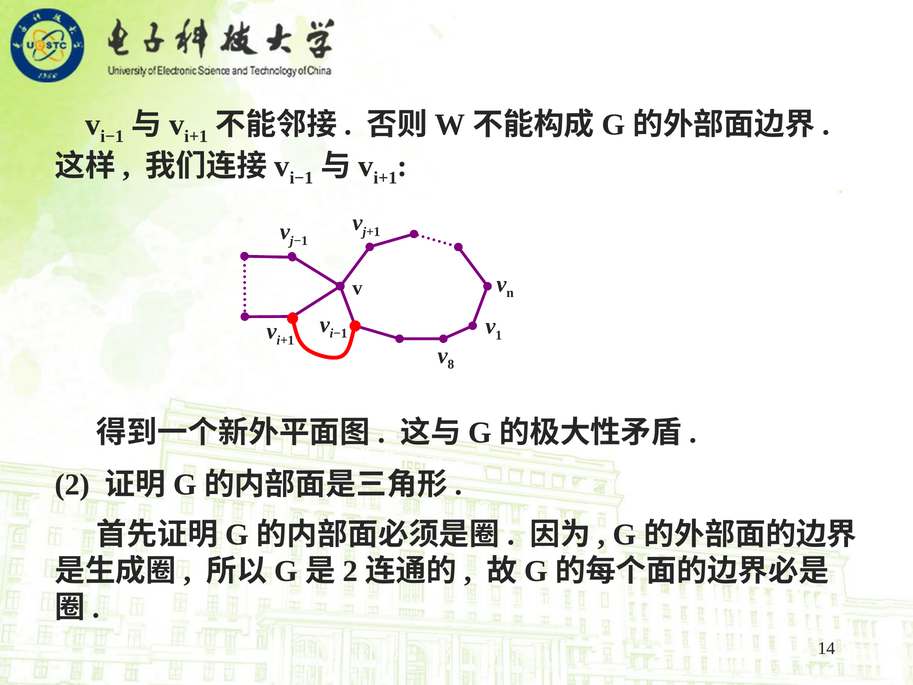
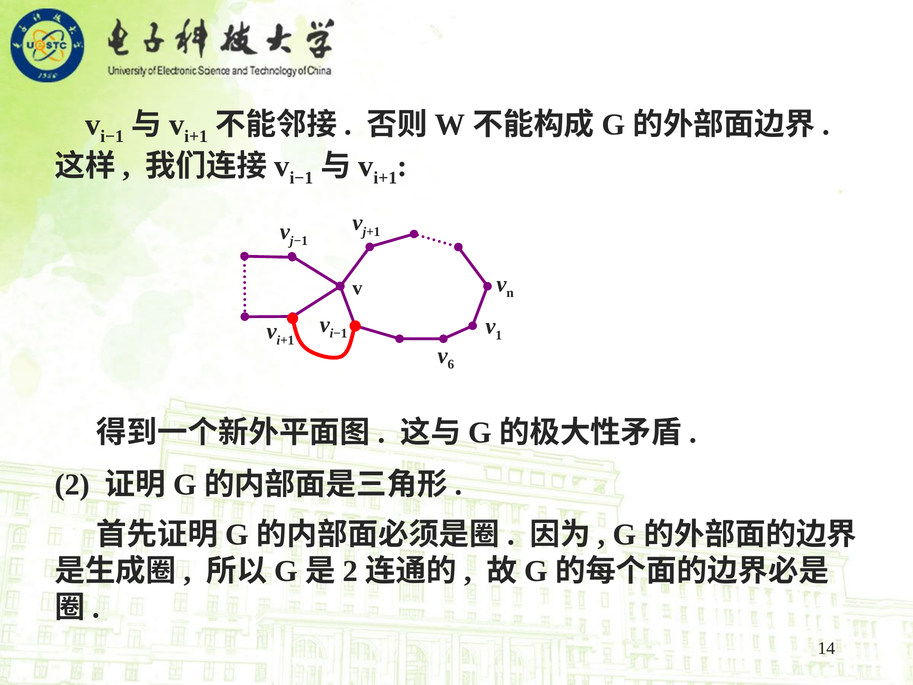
8: 8 -> 6 (451, 364)
